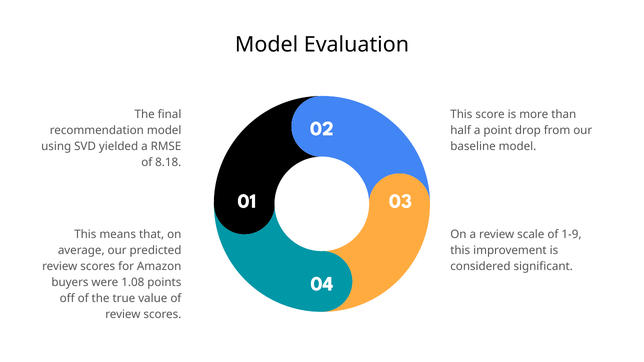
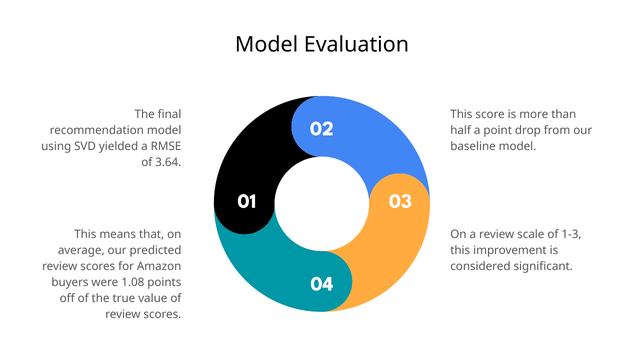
8.18: 8.18 -> 3.64 (168, 163)
1-9: 1-9 -> 1-3 (572, 234)
